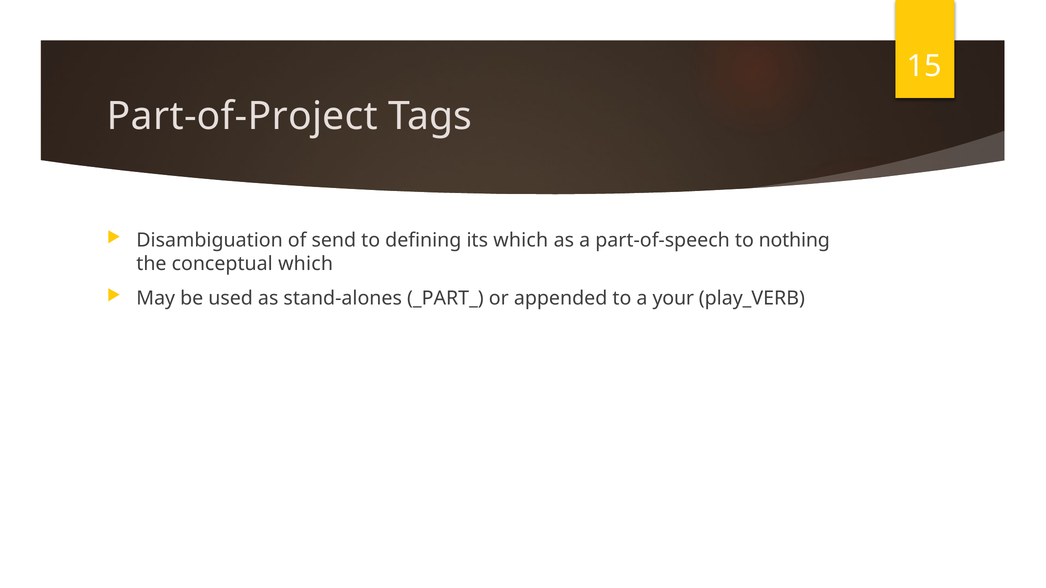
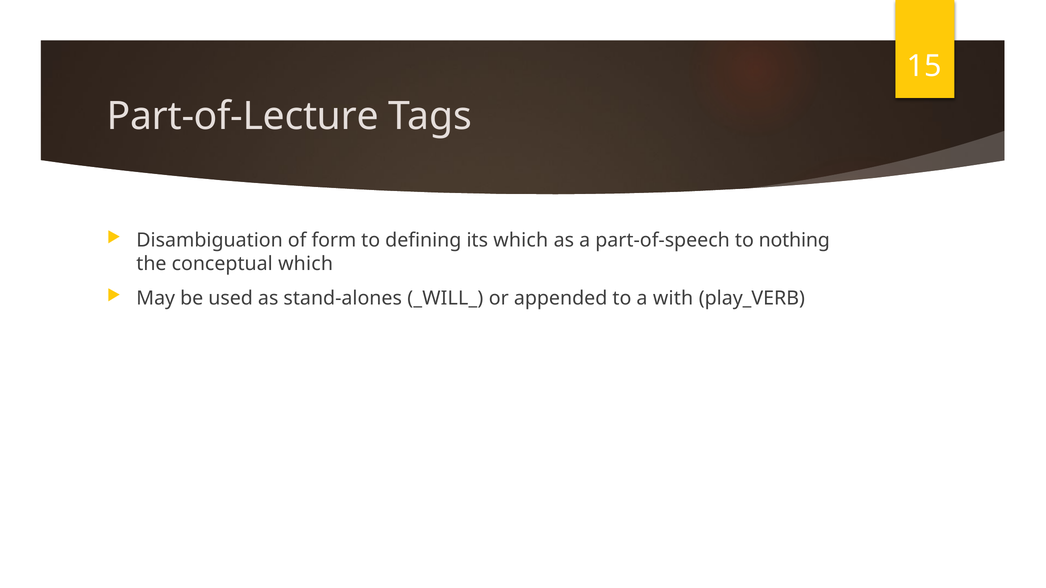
Part-of-Project: Part-of-Project -> Part-of-Lecture (243, 117)
send: send -> form (334, 240)
_PART_: _PART_ -> _WILL_ (445, 298)
your: your -> with (673, 298)
